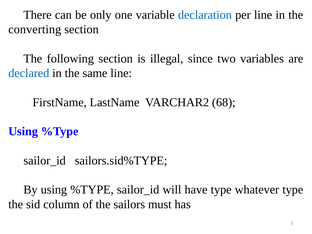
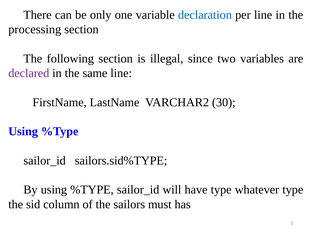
converting: converting -> processing (35, 29)
declared colour: blue -> purple (29, 73)
68: 68 -> 30 (224, 102)
